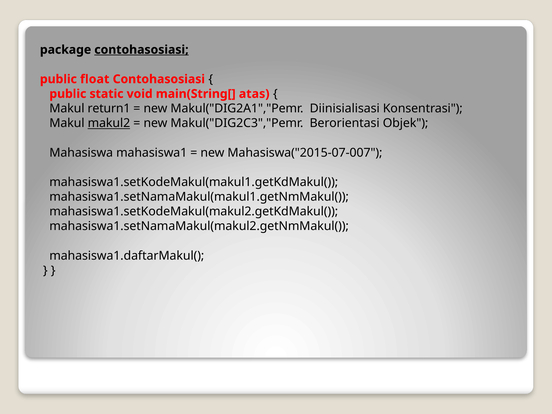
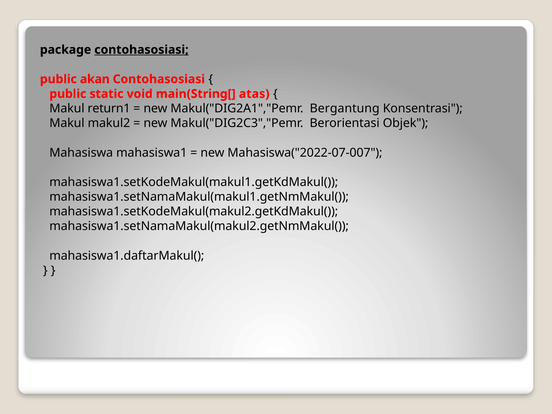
float: float -> akan (95, 79)
Diinisialisasi: Diinisialisasi -> Bergantung (345, 109)
makul2 underline: present -> none (109, 123)
Mahasiswa("2015-07-007: Mahasiswa("2015-07-007 -> Mahasiswa("2022-07-007 (305, 153)
